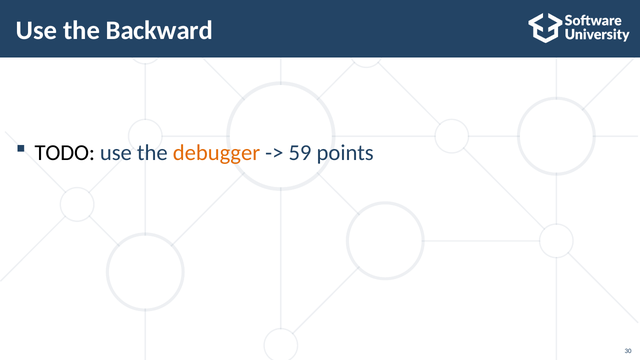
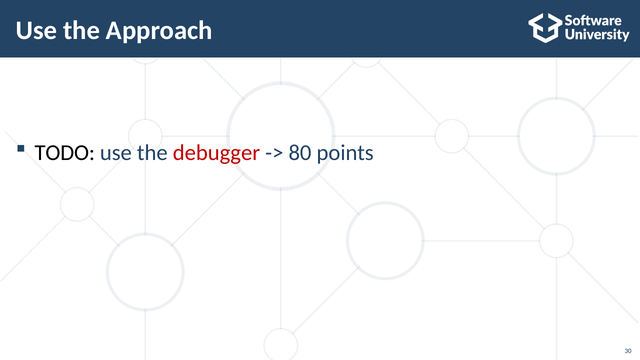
Backward: Backward -> Approach (159, 30)
debugger colour: orange -> red (216, 153)
59: 59 -> 80 (300, 153)
